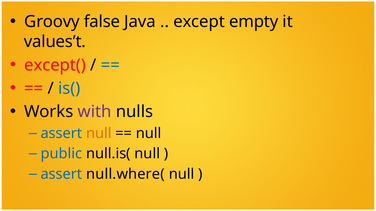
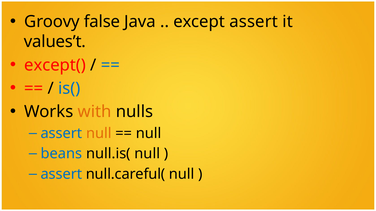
except empty: empty -> assert (254, 22)
with colour: purple -> orange (95, 112)
public: public -> beans (61, 154)
null.where(: null.where( -> null.careful( (126, 175)
